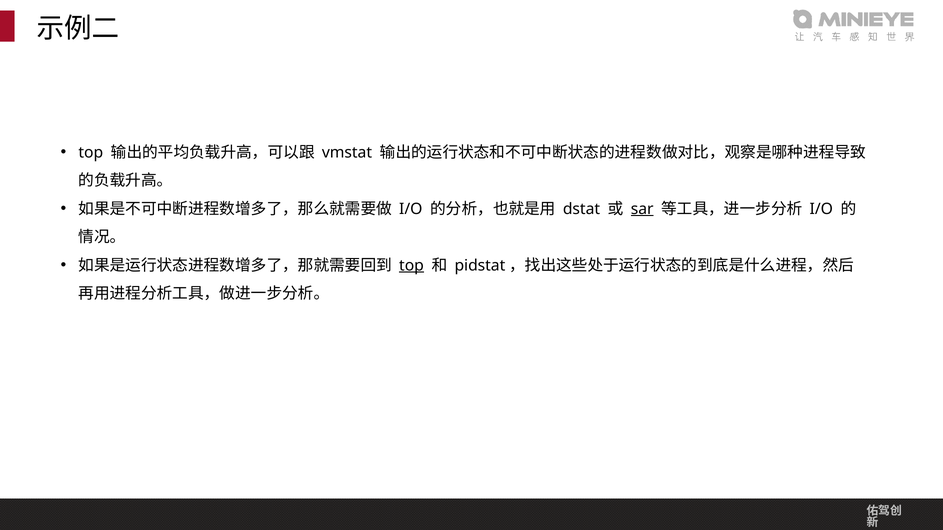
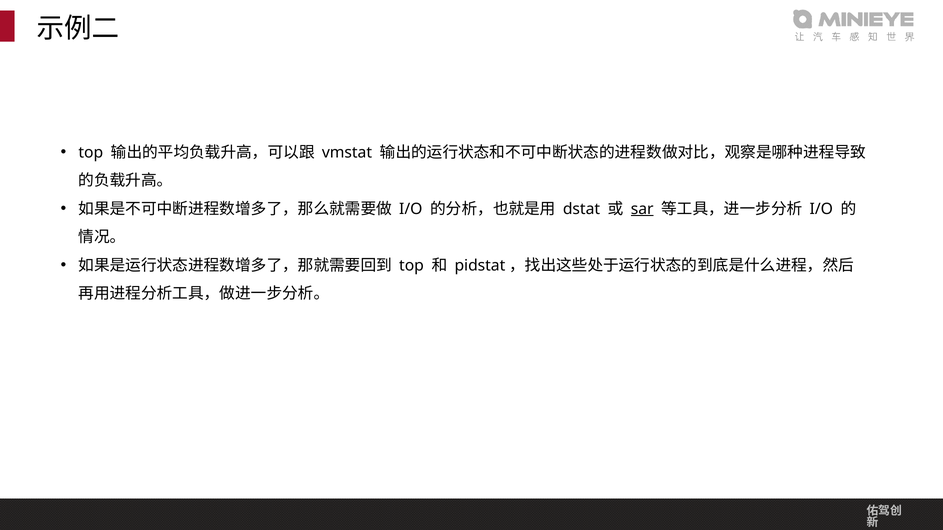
top underline: present -> none (412, 266)
